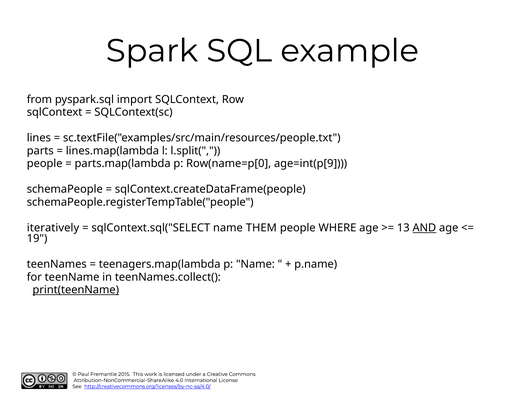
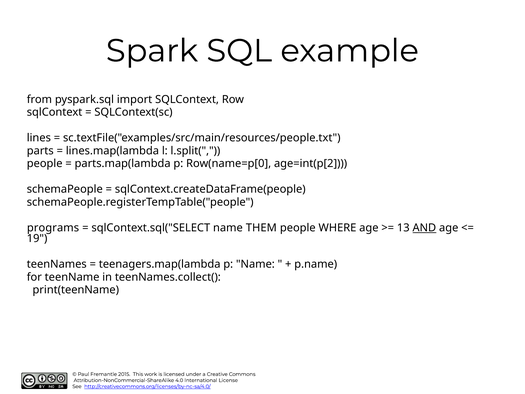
age=int(p[9: age=int(p[9 -> age=int(p[2 (311, 164)
iteratively: iteratively -> programs (53, 228)
print(teenName underline: present -> none (76, 290)
